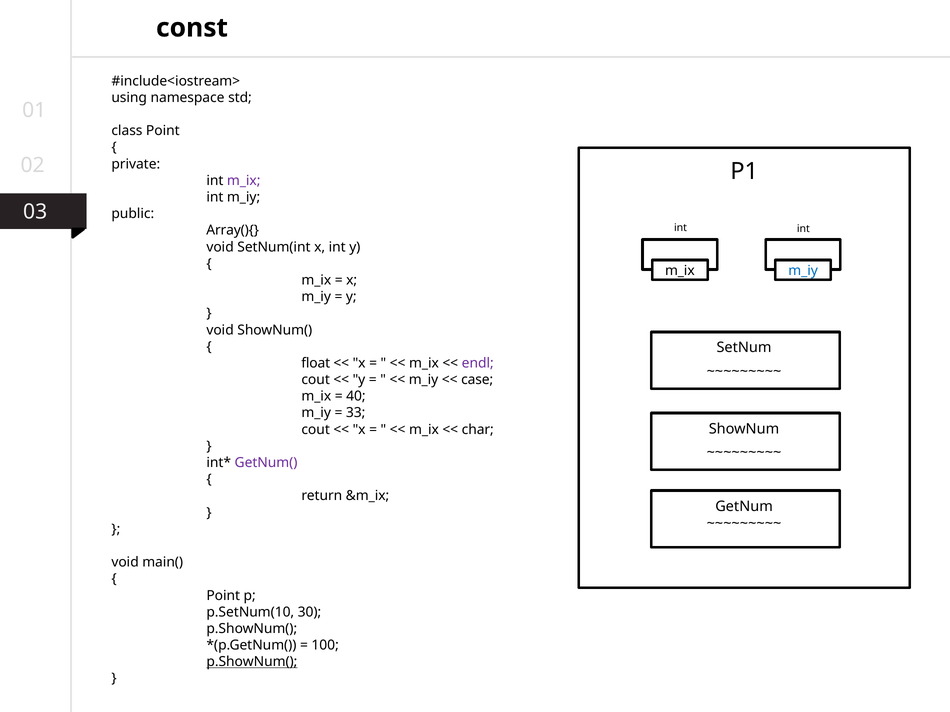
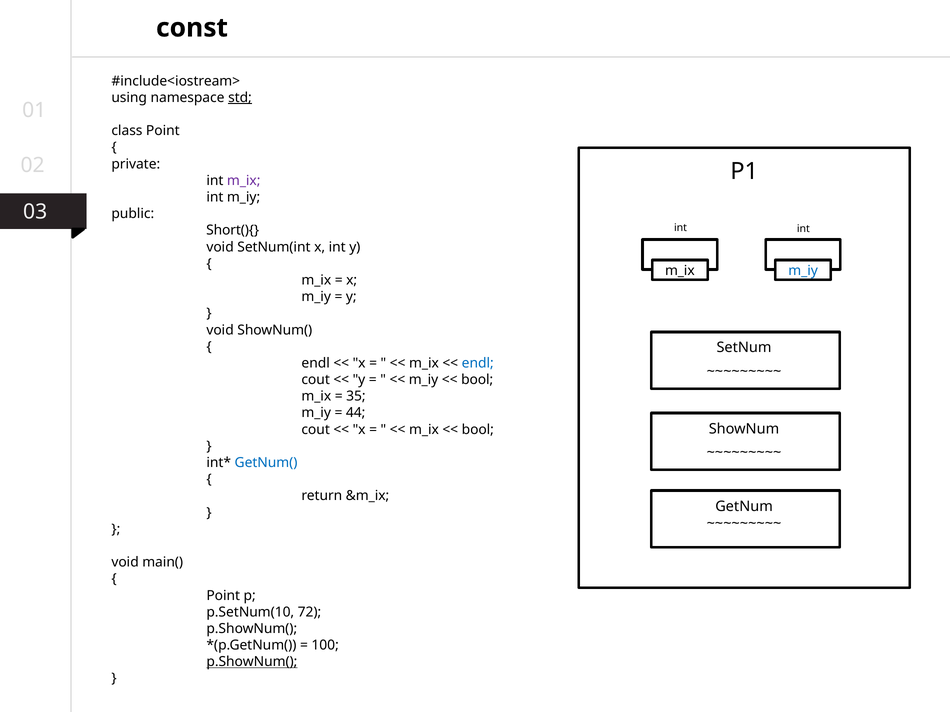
std underline: none -> present (240, 98)
Array(){: Array(){ -> Short(){ (233, 231)
float: float -> endl (316, 363)
endl colour: purple -> blue (478, 363)
case: case -> bool (477, 380)
40: 40 -> 35 (356, 397)
33: 33 -> 44 (356, 413)
char: char -> bool (478, 430)
GetNum( colour: purple -> blue (266, 463)
30: 30 -> 72 (310, 612)
